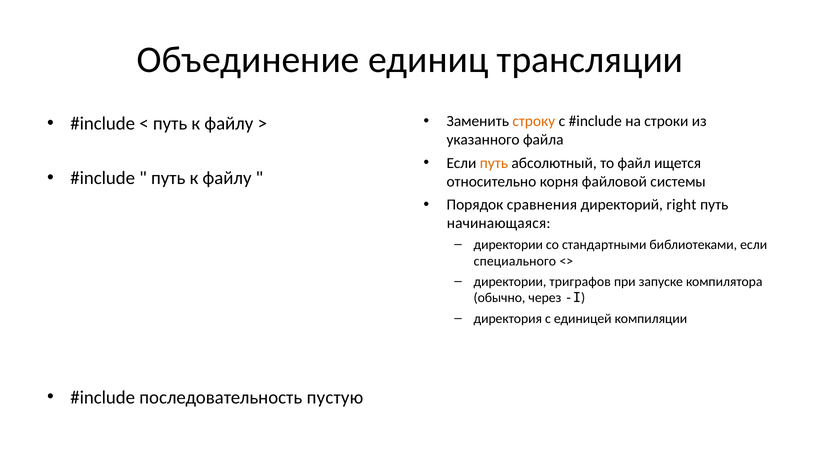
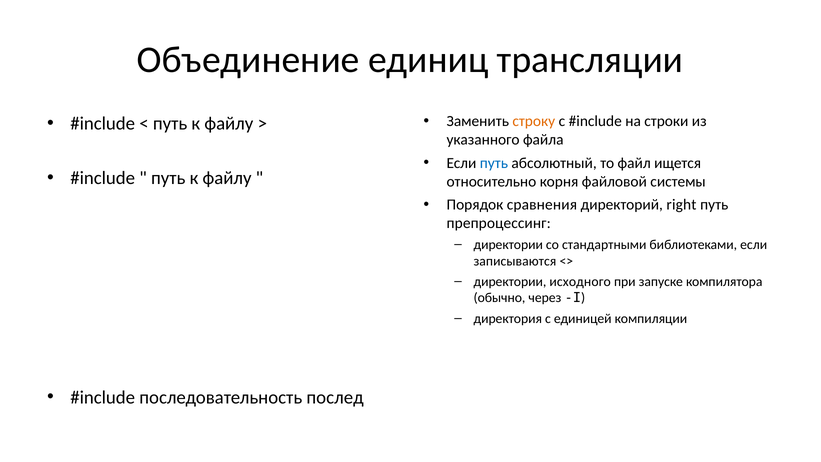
путь colour: orange -> blue (494, 163)
начинающаяся: начинающаяся -> препроцессинг (499, 223)
специального: специального -> записываются (515, 261)
триграфов: триграфов -> исходного (580, 281)
пустую: пустую -> послед (335, 397)
